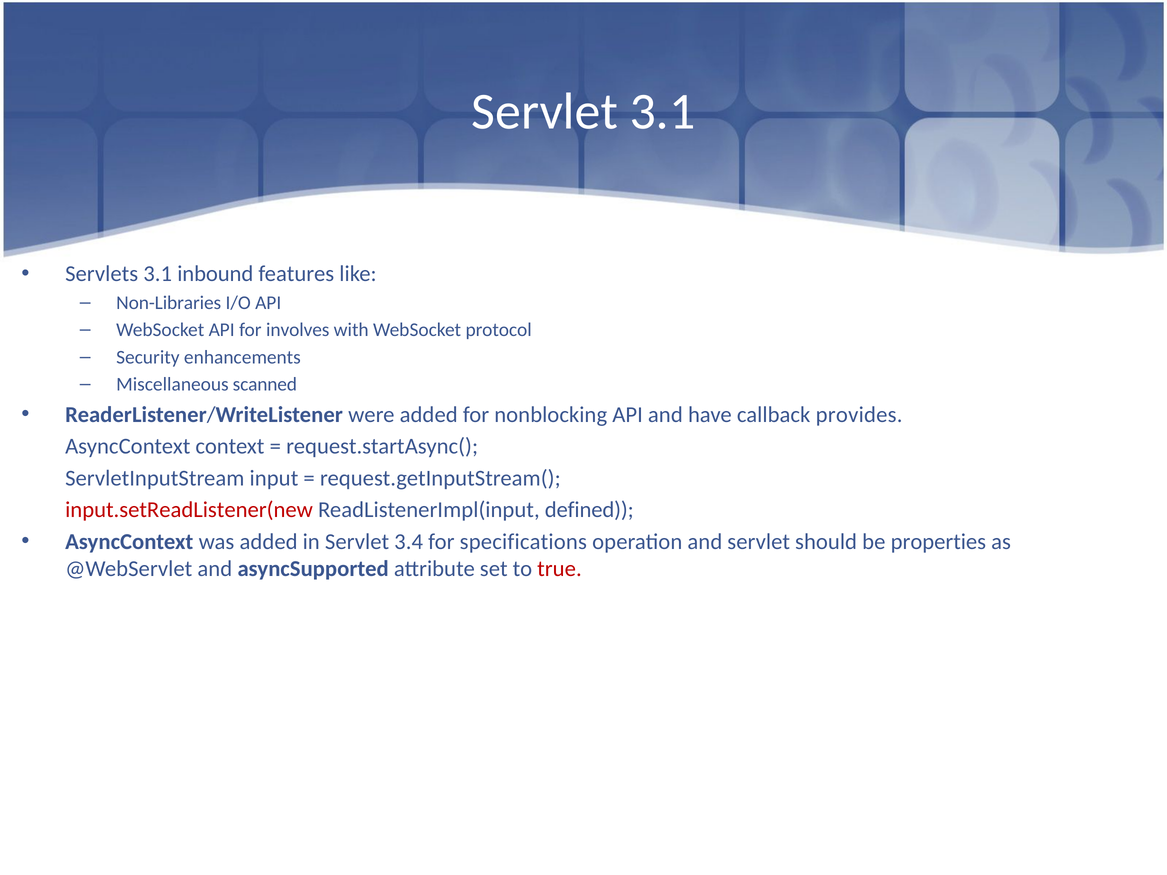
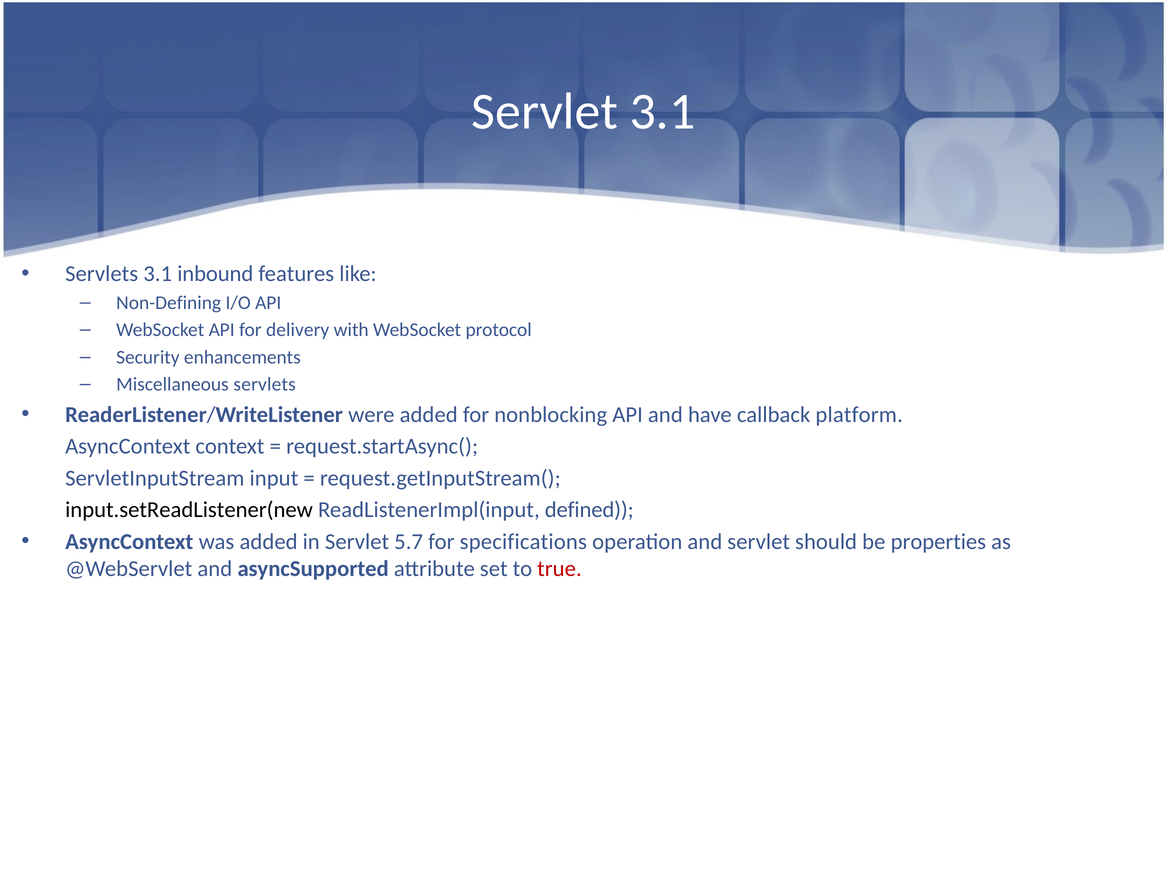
Non-Libraries: Non-Libraries -> Non-Defining (169, 303)
involves: involves -> delivery (298, 330)
Miscellaneous scanned: scanned -> servlets (265, 385)
provides: provides -> platform (859, 415)
input.setReadListener(new colour: red -> black (189, 510)
3.4: 3.4 -> 5.7 (409, 542)
